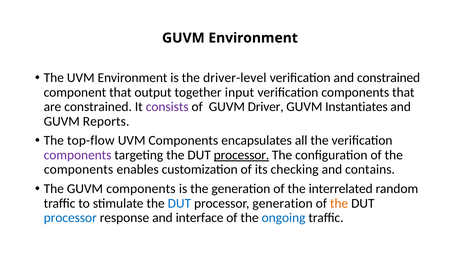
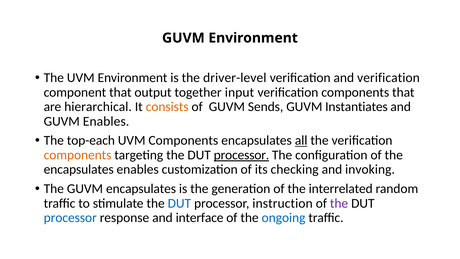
and constrained: constrained -> verification (388, 78)
are constrained: constrained -> hierarchical (98, 107)
consists colour: purple -> orange (167, 107)
Driver: Driver -> Sends (266, 107)
GUVM Reports: Reports -> Enables (106, 121)
top-flow: top-flow -> top-each (91, 140)
all underline: none -> present (301, 140)
components colour: purple -> orange (78, 155)
components: components -> encapsulates (79, 169)
contains: contains -> invoking (370, 169)
GUVM components: components -> encapsulates (141, 189)
processor generation: generation -> instruction (283, 203)
the colour: orange -> purple (339, 203)
